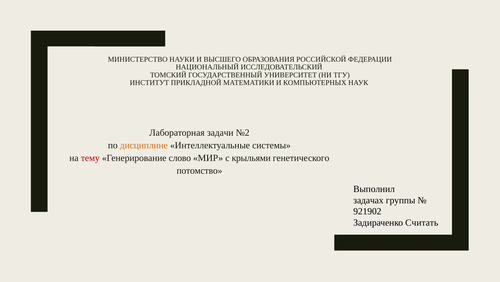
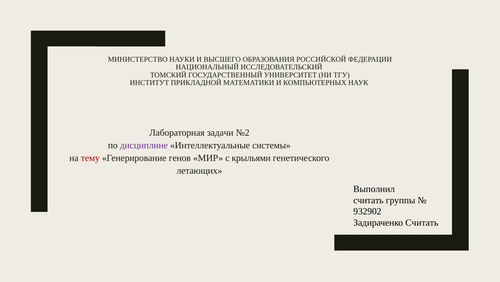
дисциплине colour: orange -> purple (144, 145)
слово: слово -> генов (180, 158)
потомство: потомство -> летающих (199, 170)
задачах: задачах -> считать (368, 200)
921902: 921902 -> 932902 (367, 211)
